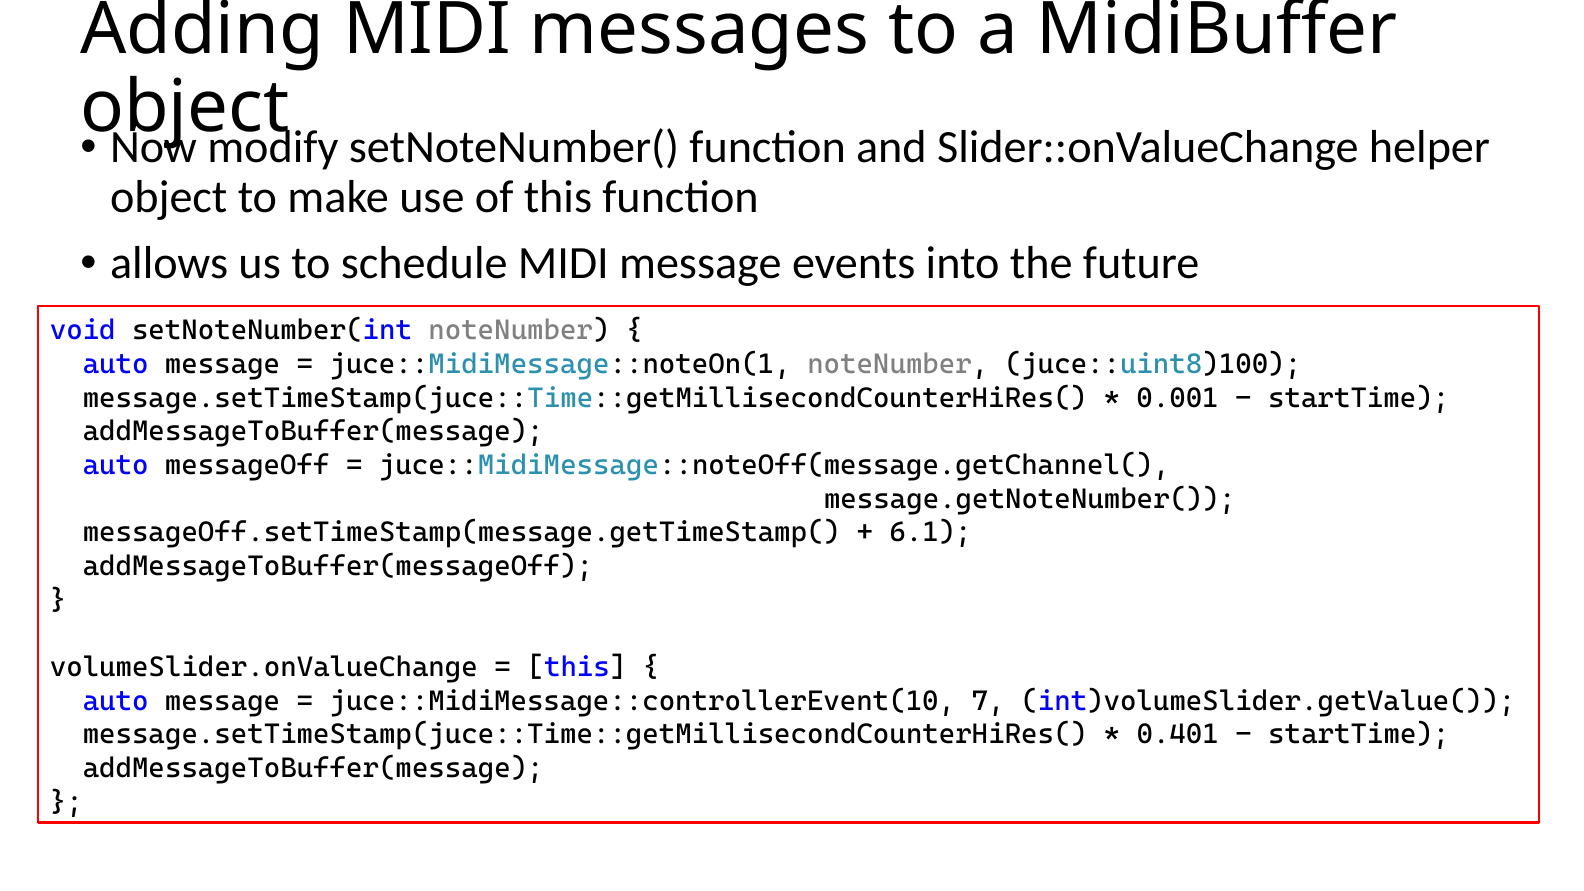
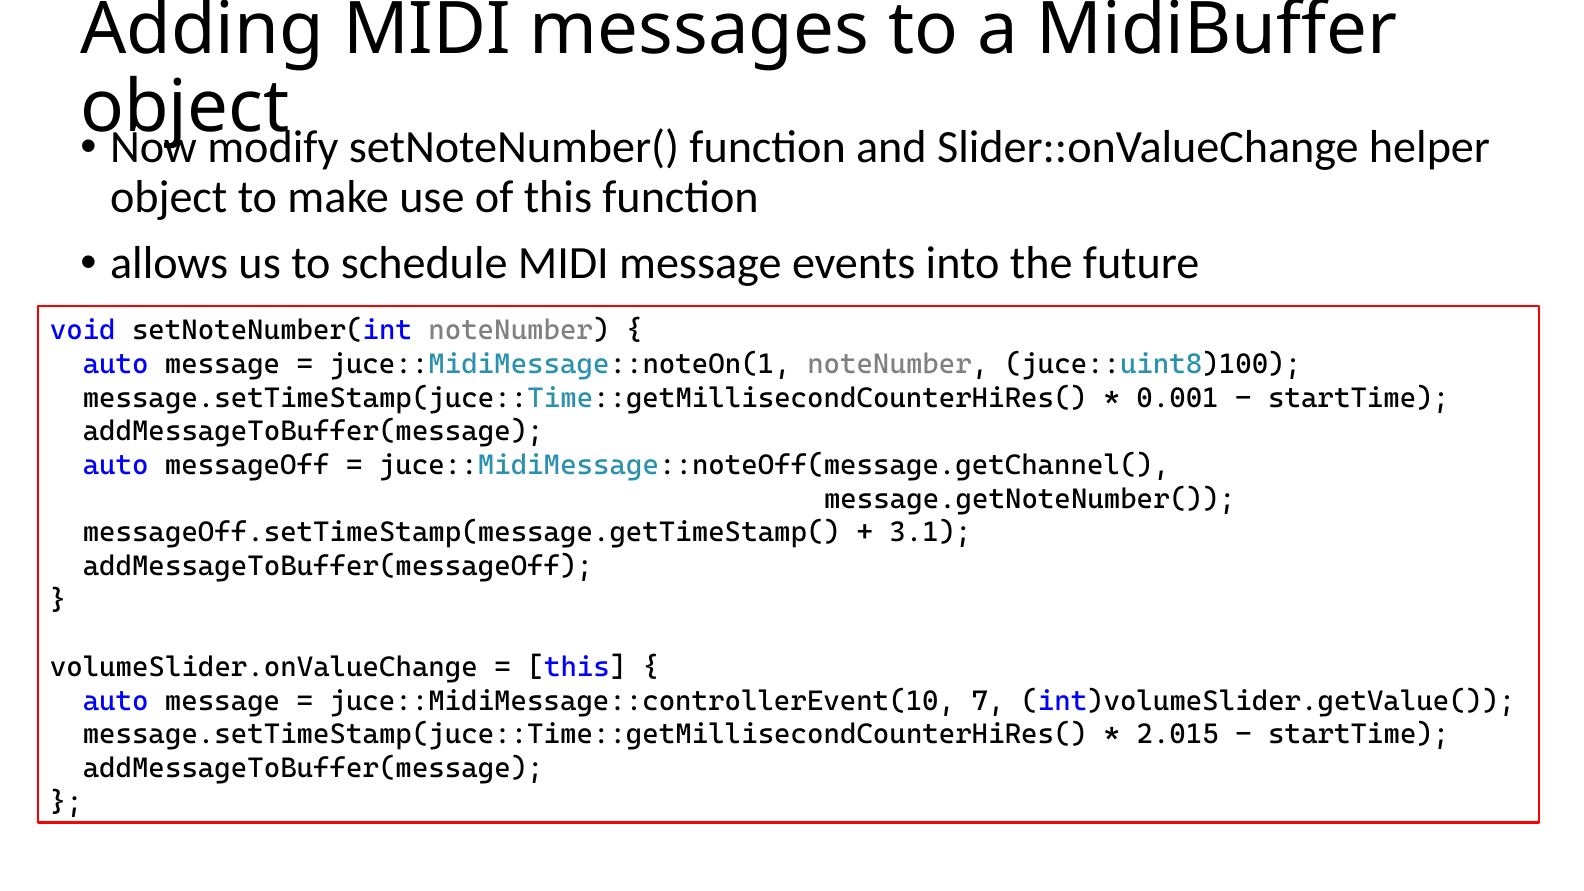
6.1: 6.1 -> 3.1 (931, 533)
0.401: 0.401 -> 2.015 (1178, 735)
